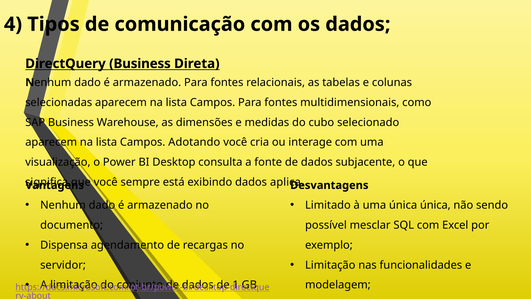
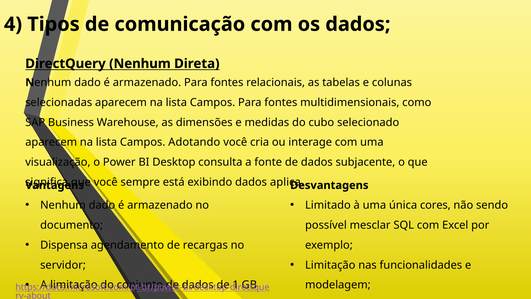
DirectQuery Business: Business -> Nenhum (140, 64)
única única: única -> cores (435, 205)
